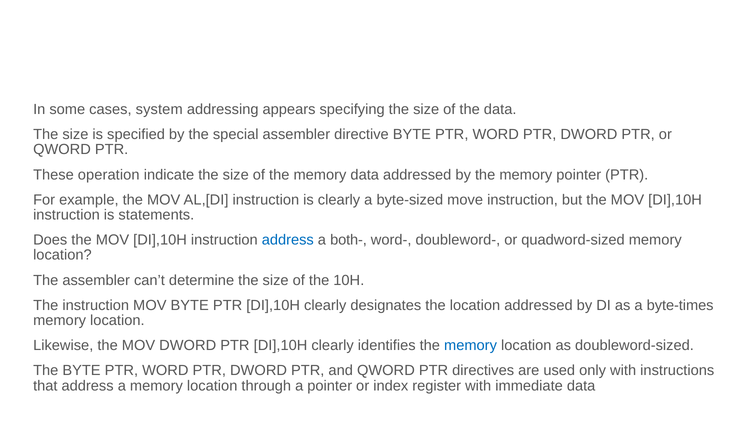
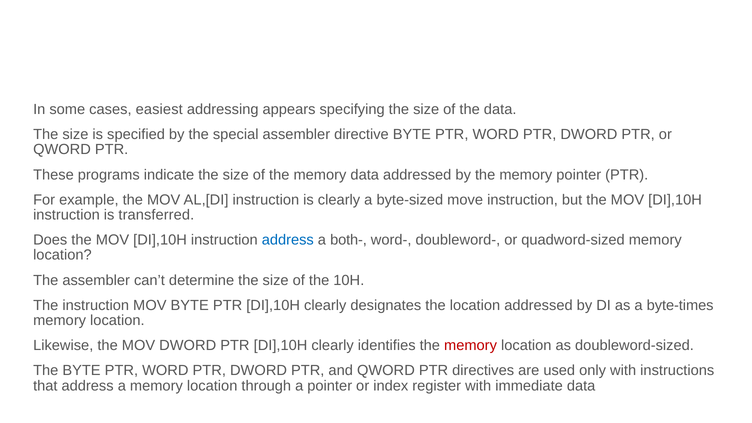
system: system -> easiest (159, 109)
operation: operation -> programs (109, 175)
statements: statements -> transferred (156, 215)
memory colour: blue -> red (471, 346)
